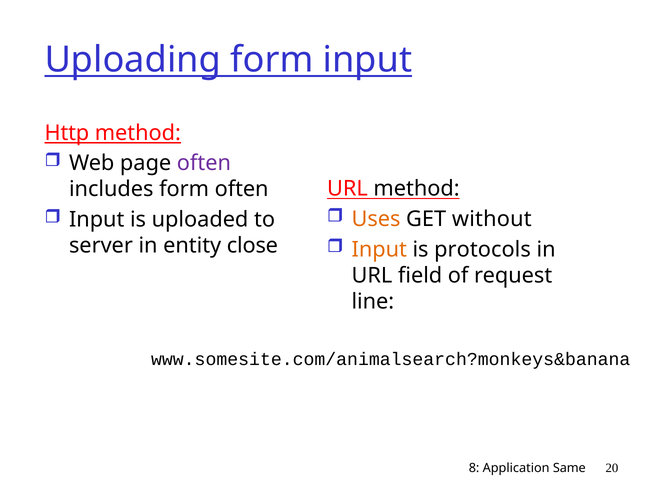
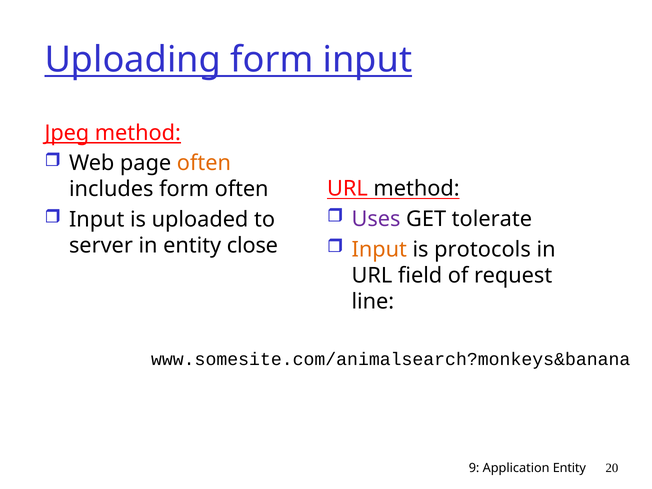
Http: Http -> Jpeg (67, 133)
often colour: purple -> orange (204, 163)
Uses colour: orange -> purple (376, 219)
without: without -> tolerate (492, 219)
8: 8 -> 9 (474, 468)
Application Same: Same -> Entity (569, 468)
